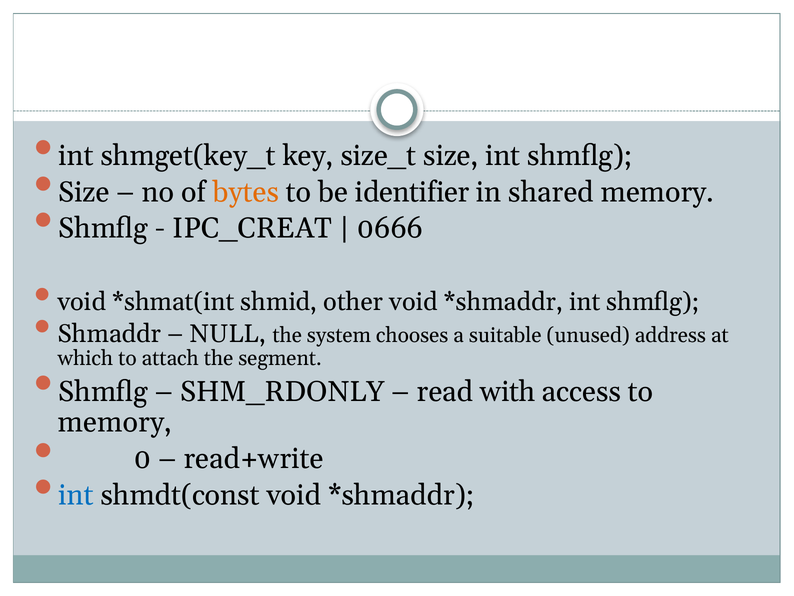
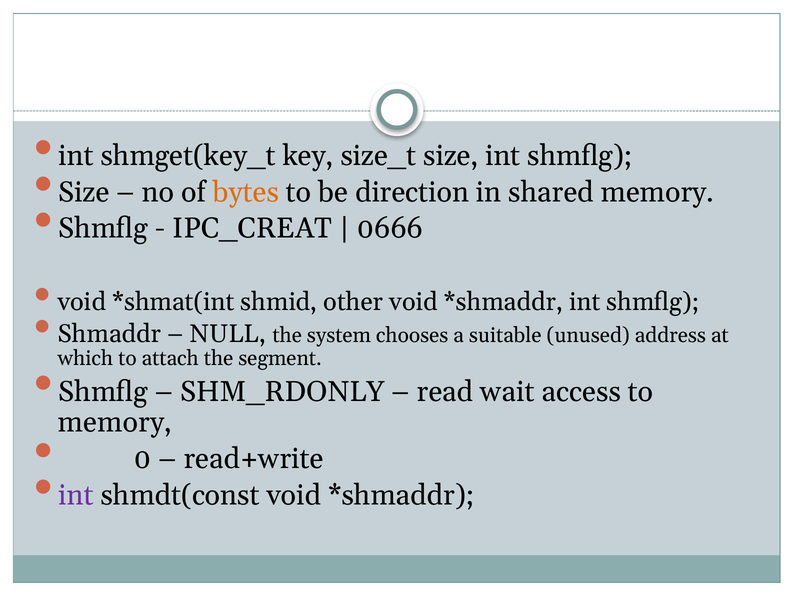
identifier: identifier -> direction (412, 192)
with: with -> wait (508, 391)
int colour: blue -> purple (76, 495)
